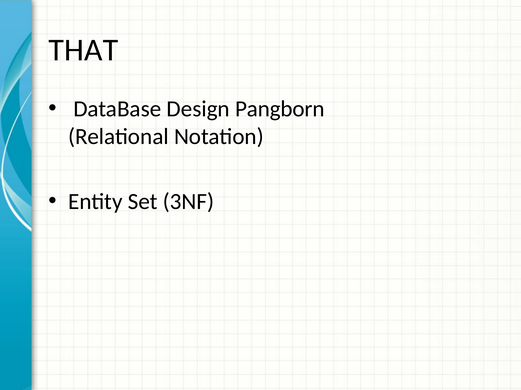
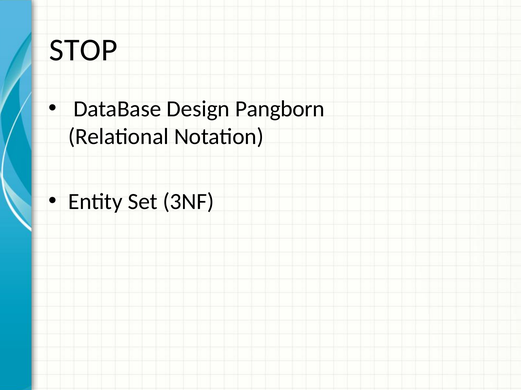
THAT: THAT -> STOP (83, 50)
